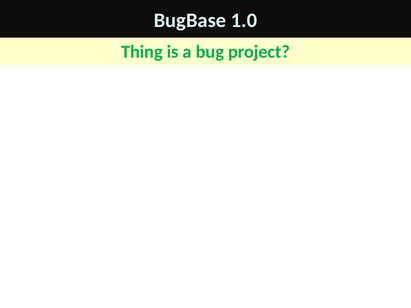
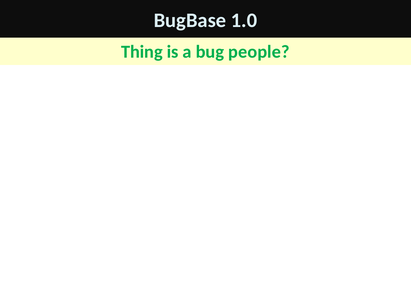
project: project -> people (259, 52)
